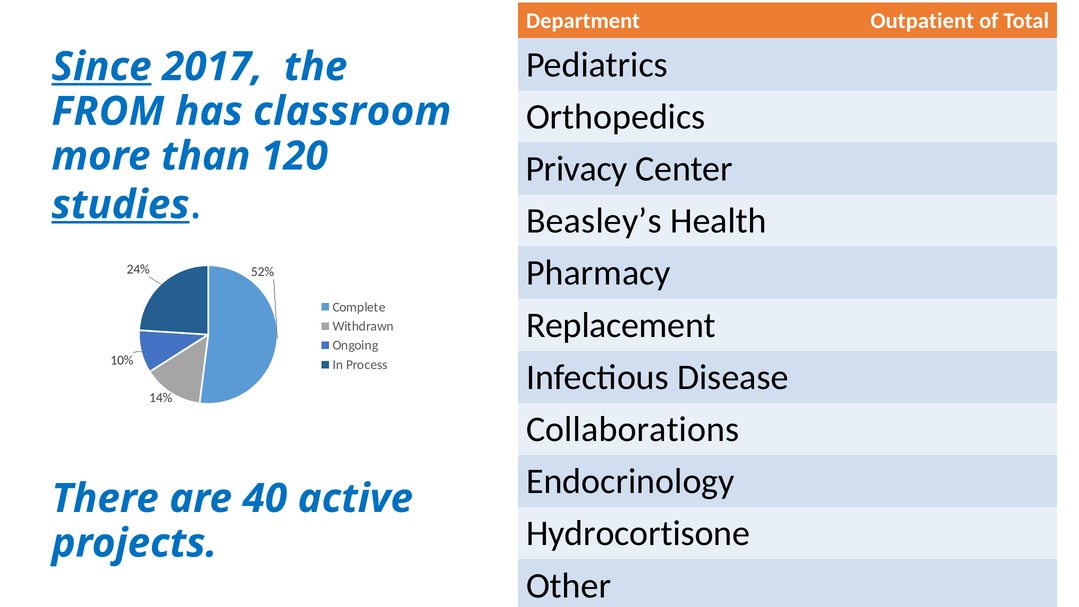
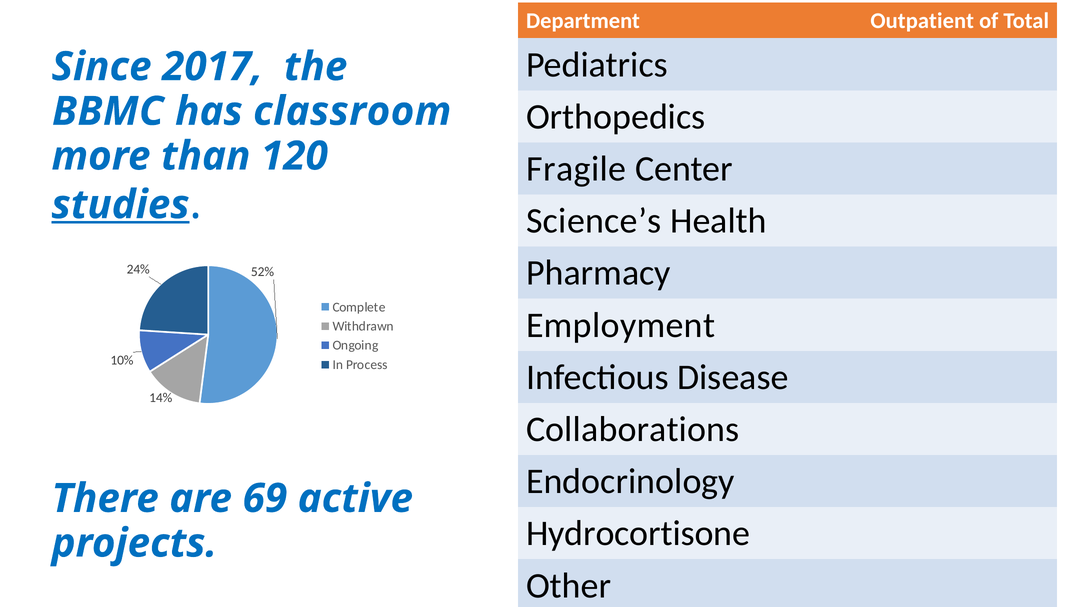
Since underline: present -> none (102, 67)
FROM: FROM -> BBMC (108, 111)
Privacy: Privacy -> Fragile (576, 169)
Beasley’s: Beasley’s -> Science’s (594, 221)
Replacement: Replacement -> Employment (621, 325)
40: 40 -> 69 (265, 499)
